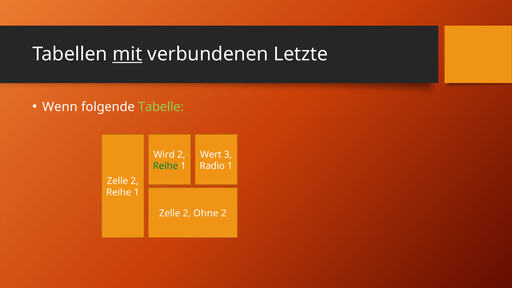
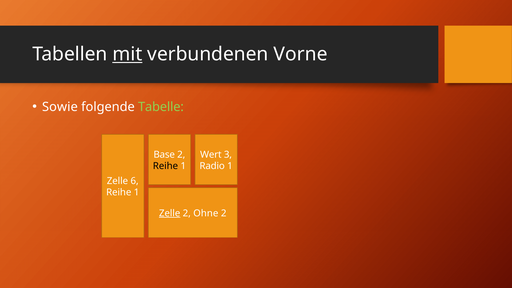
Letzte: Letzte -> Vorne (301, 54)
Wenn: Wenn -> Sowie (60, 107)
Wird: Wird -> Base (164, 154)
Reihe colour: green -> black (165, 166)
2: 2 -> 6 (135, 181)
Zelle underline: none -> present (170, 213)
